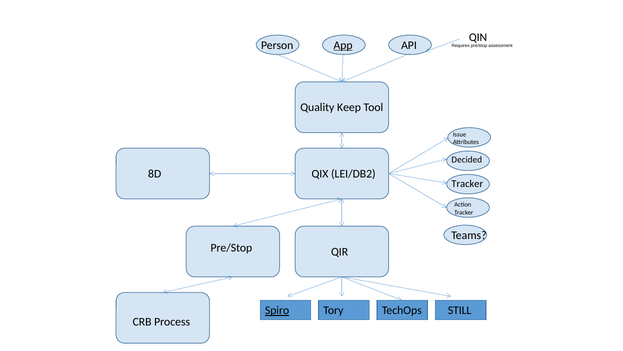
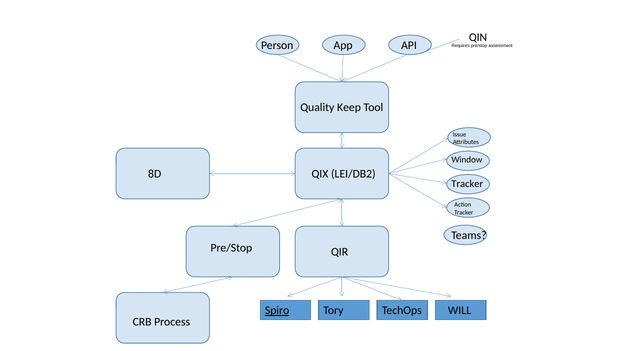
App underline: present -> none (343, 45)
Decided: Decided -> Window (467, 159)
STILL: STILL -> WILL (460, 310)
